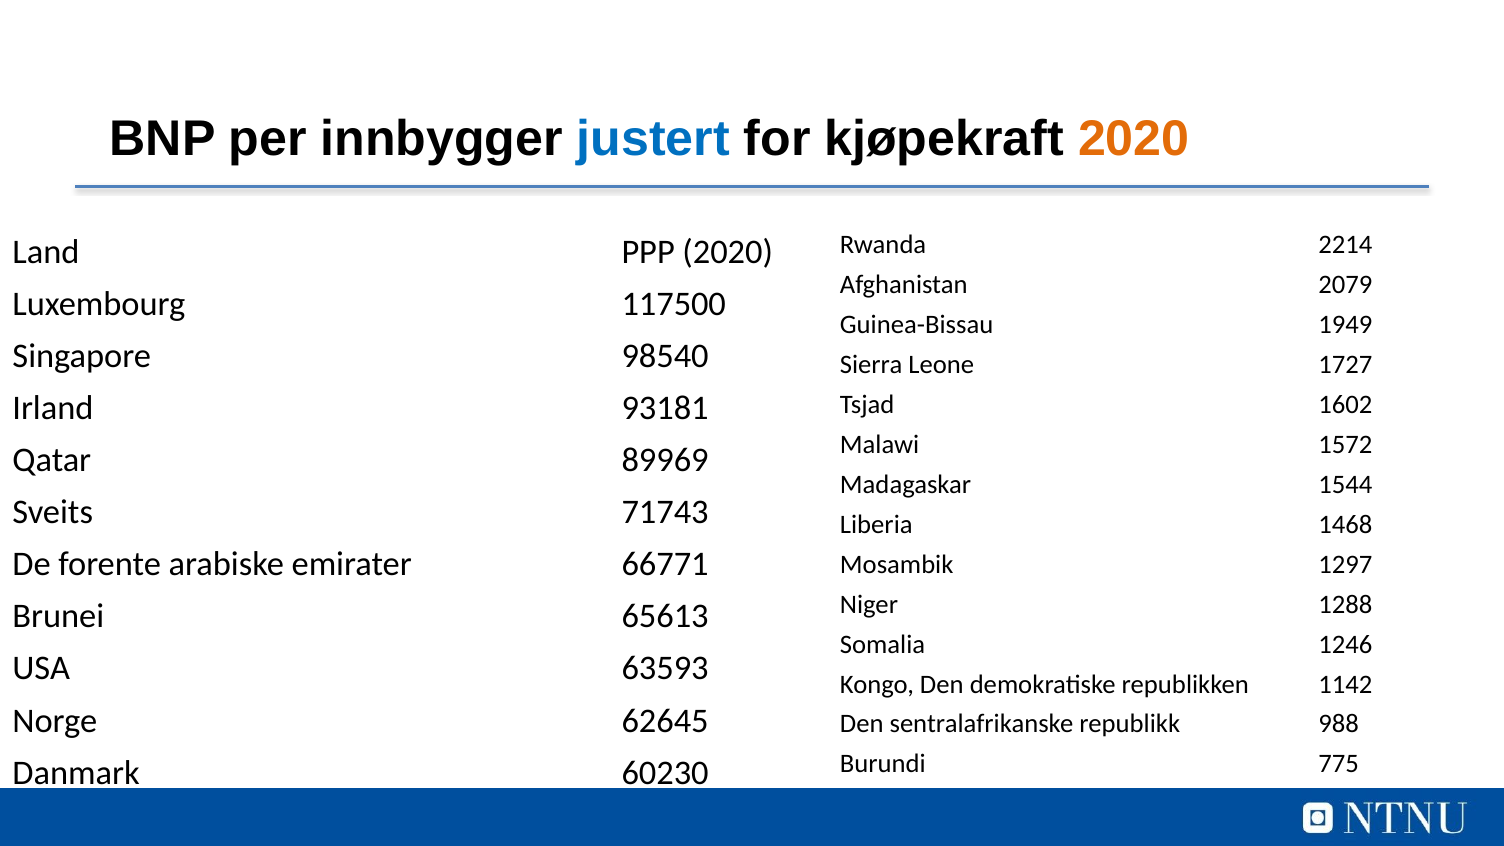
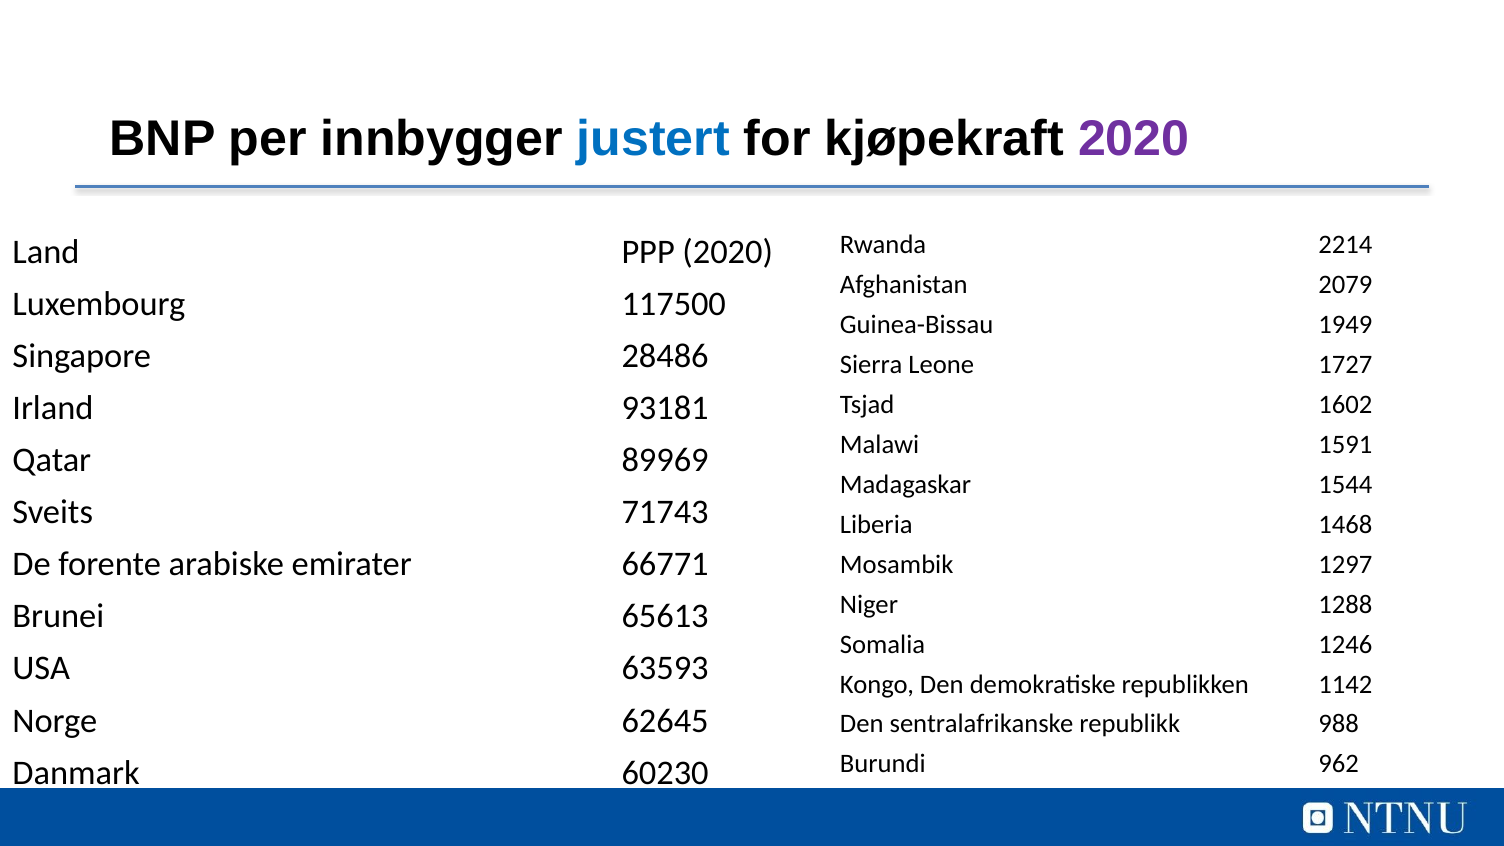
2020 colour: orange -> purple (1134, 139)
98540: 98540 -> 28486 (665, 356)
1572: 1572 -> 1591 (1345, 445)
775: 775 -> 962 (1339, 764)
